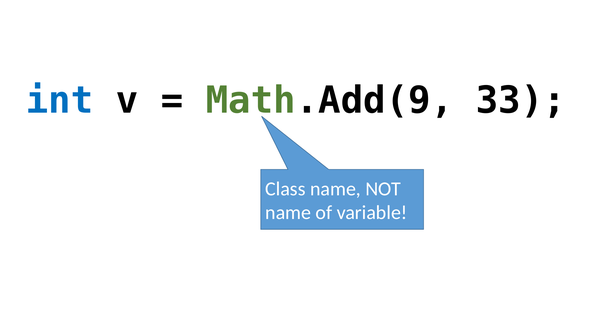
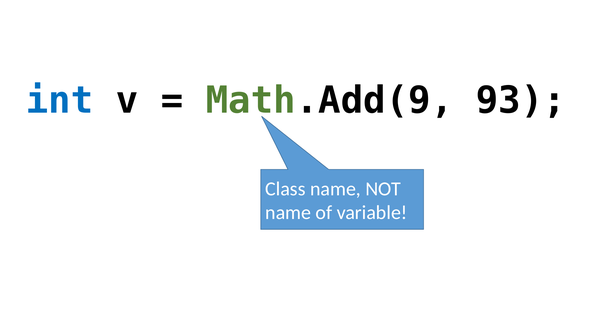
33: 33 -> 93 (521, 100)
